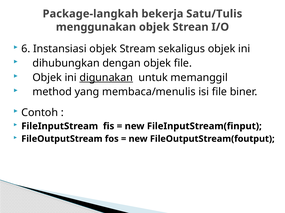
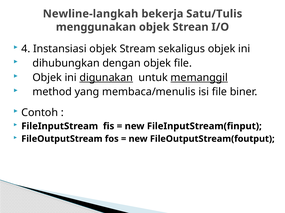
Package-langkah: Package-langkah -> Newline-langkah (91, 14)
6: 6 -> 4 (26, 49)
memanggil underline: none -> present (199, 78)
